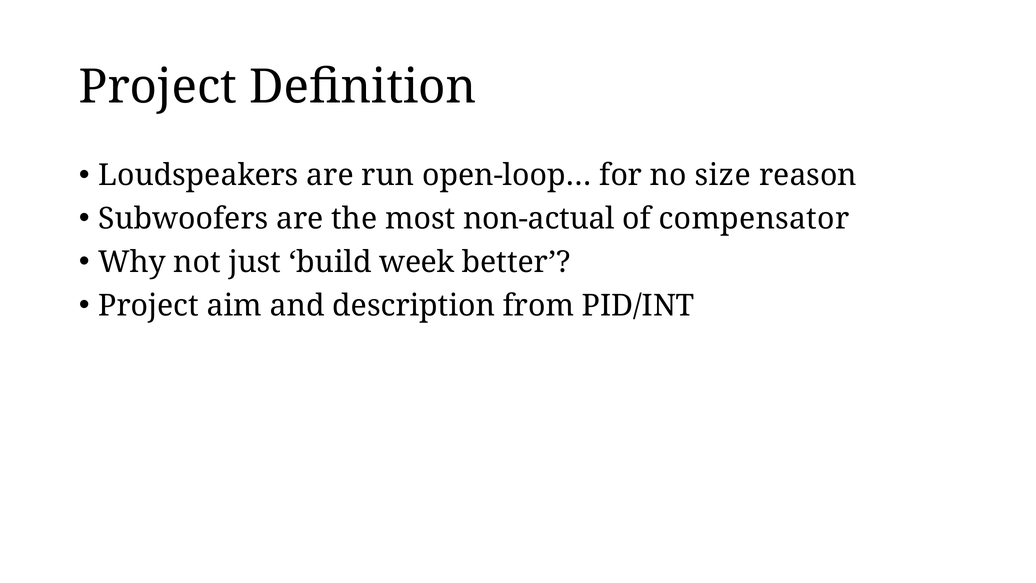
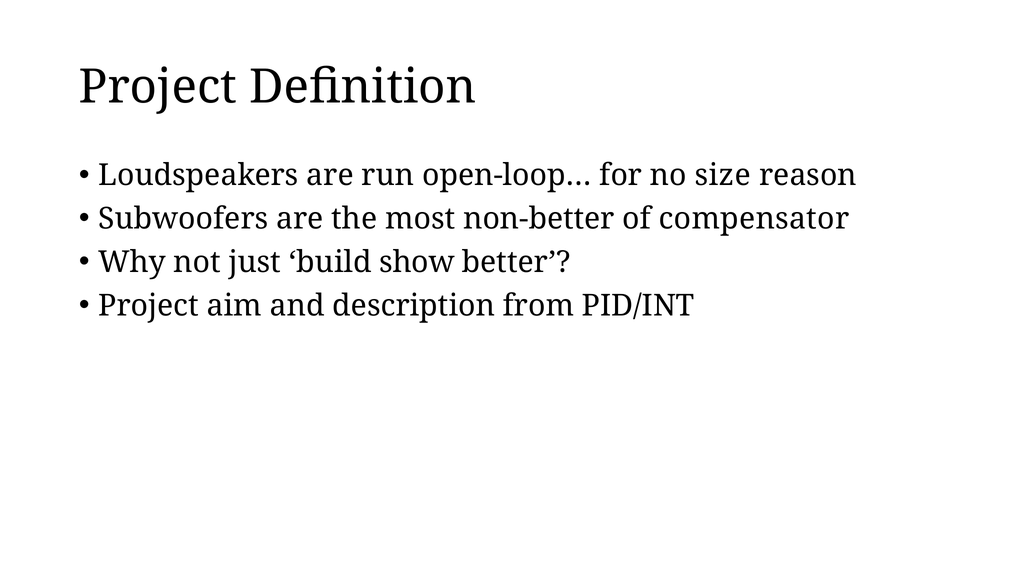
non-actual: non-actual -> non-better (539, 219)
week: week -> show (417, 262)
